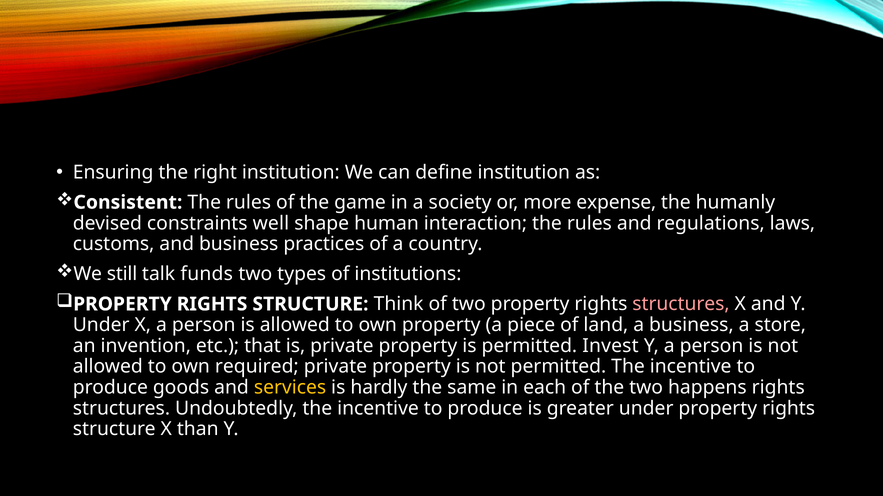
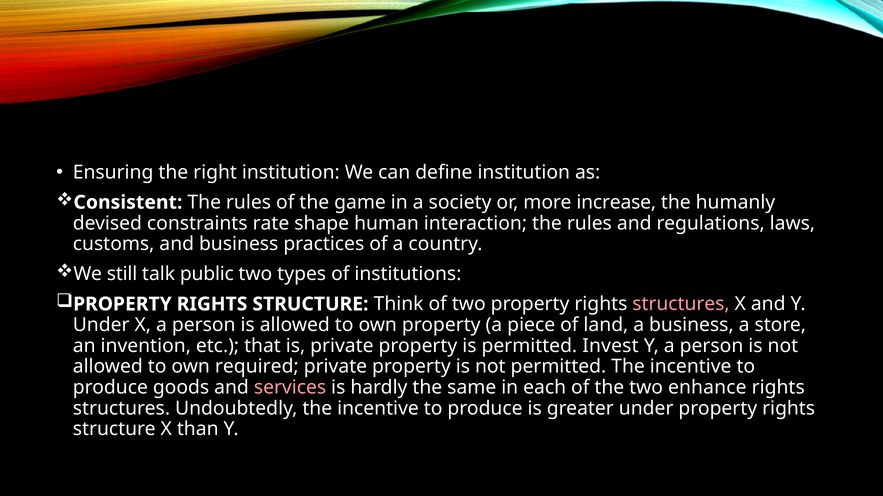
expense: expense -> increase (616, 203)
well: well -> rate (271, 223)
funds: funds -> public (207, 274)
services colour: yellow -> pink (290, 388)
happens: happens -> enhance (707, 388)
